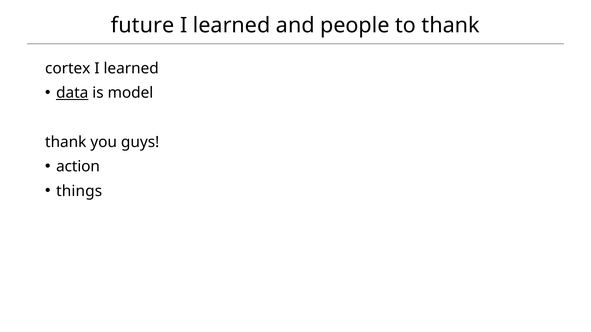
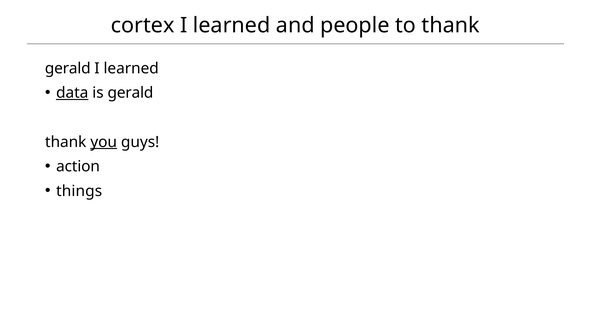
future: future -> cortex (143, 26)
cortex: cortex -> gerald (68, 68)
is model: model -> gerald (130, 93)
you underline: none -> present (104, 142)
